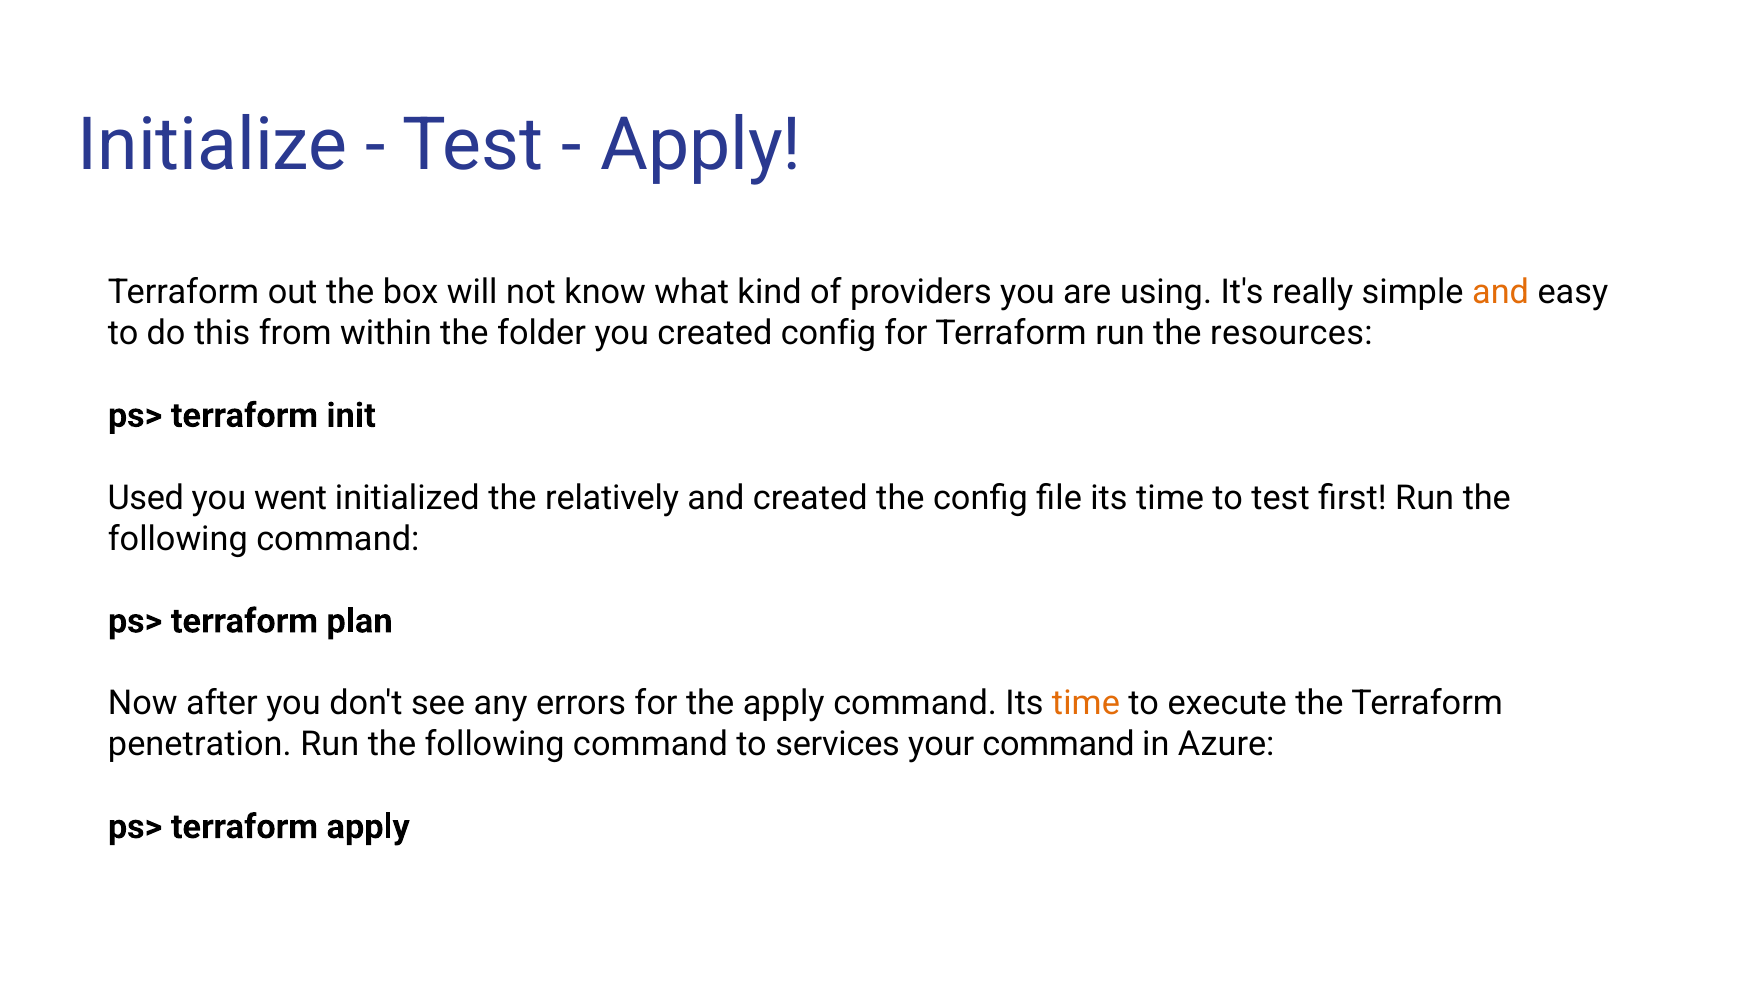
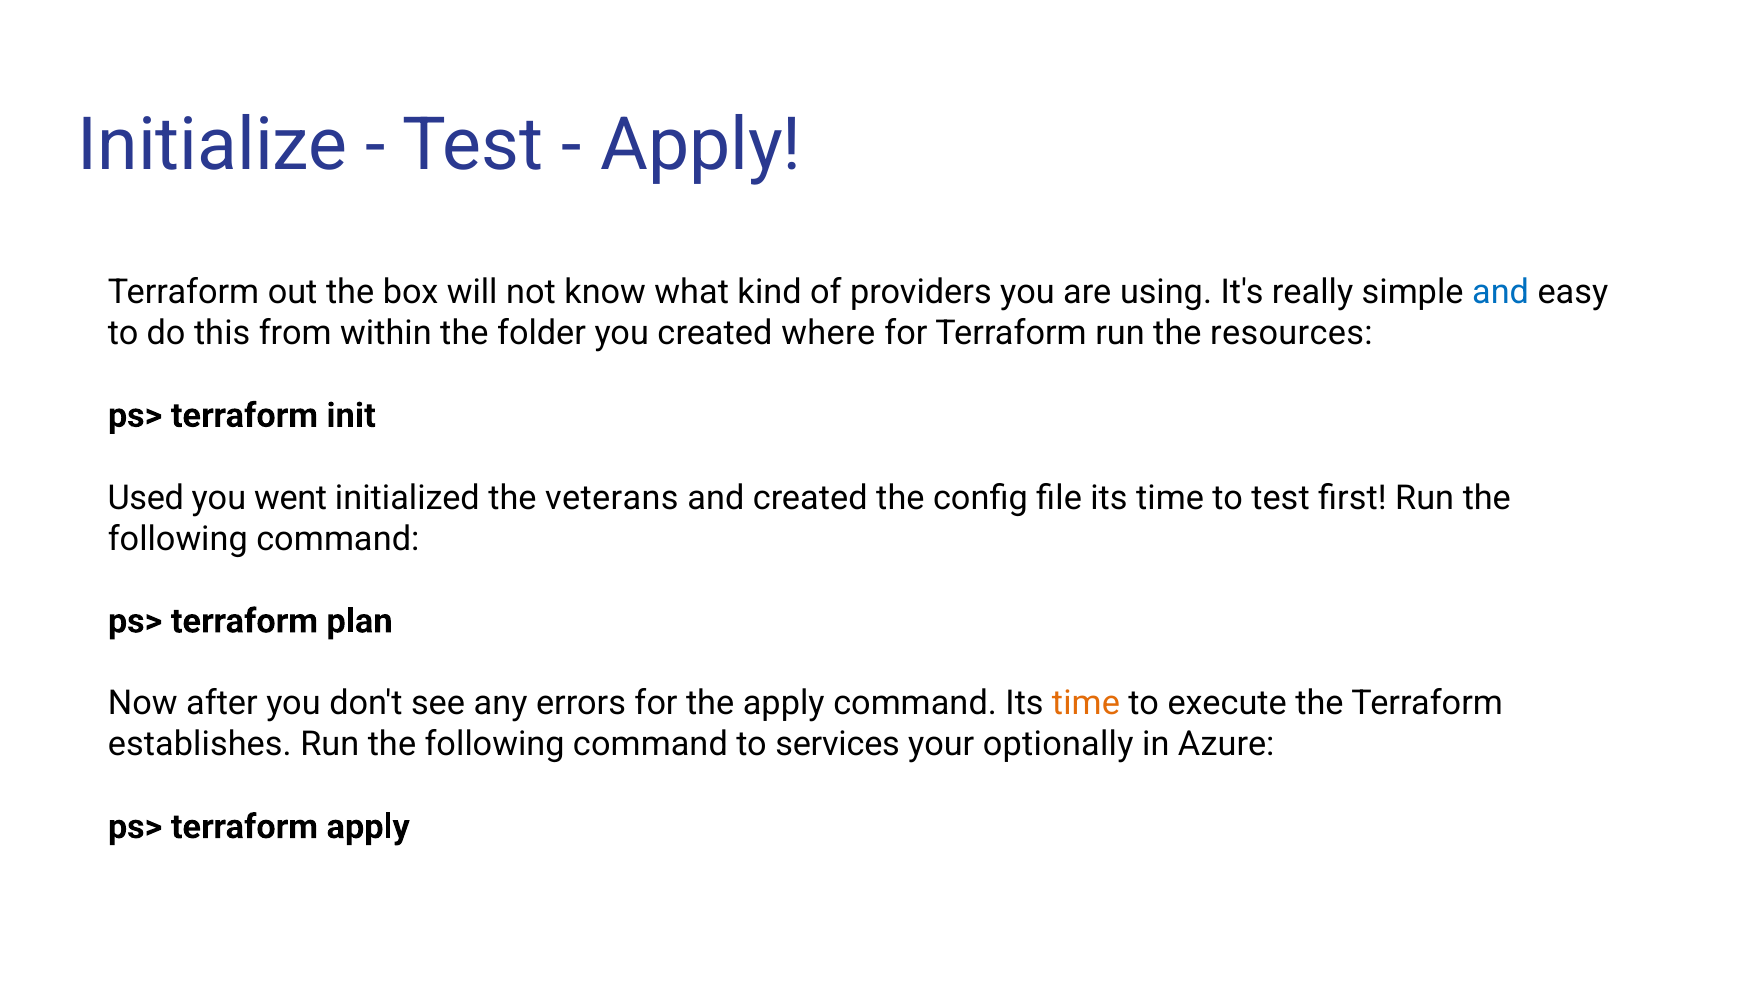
and colour: orange -> blue (1501, 292)
created config: config -> where (828, 333)
relatively: relatively -> veterans (612, 498)
penetration: penetration -> establishes (200, 744)
your command: command -> optionally (1058, 744)
